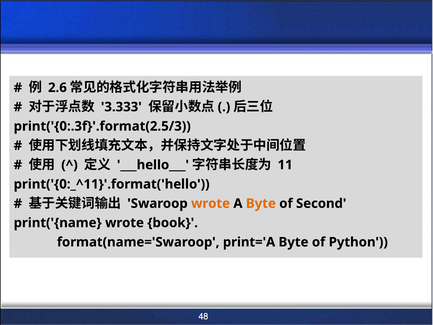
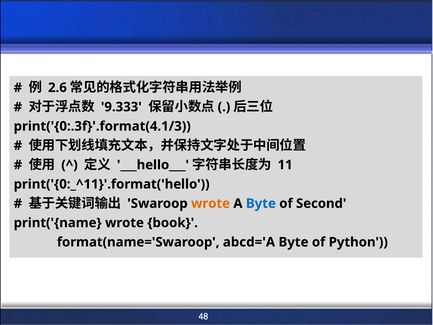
3.333: 3.333 -> 9.333 (121, 107)
print('{0:.3f}'.format(2.5/3: print('{0:.3f}'.format(2.5/3 -> print('{0:.3f}'.format(4.1/3 (102, 126)
Byte colour: orange -> blue (261, 203)
print='A: print='A -> abcd='A (249, 242)
